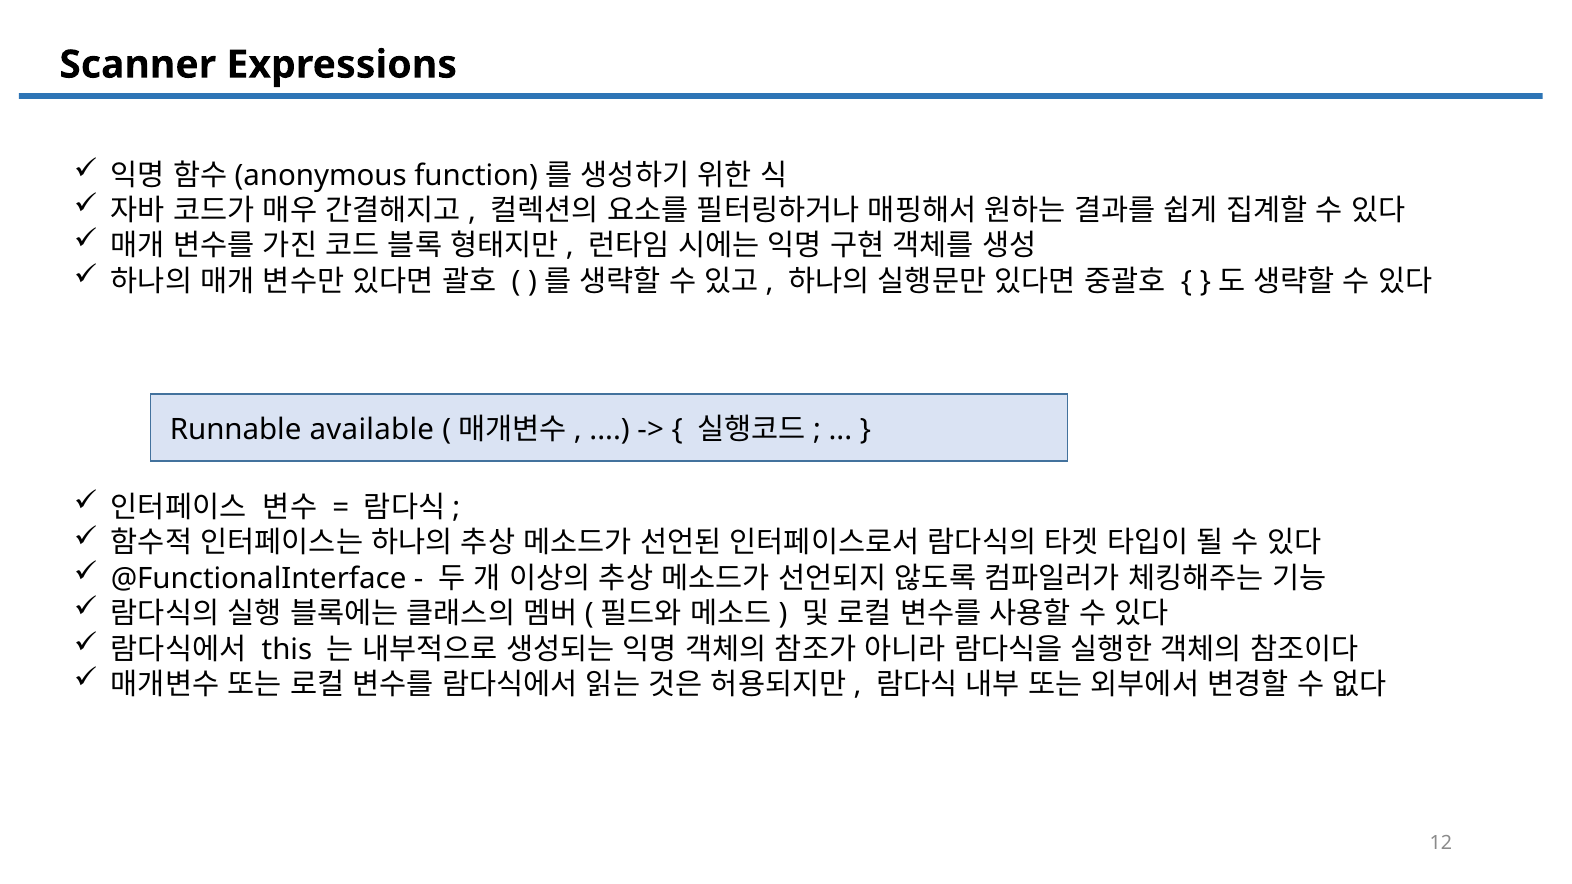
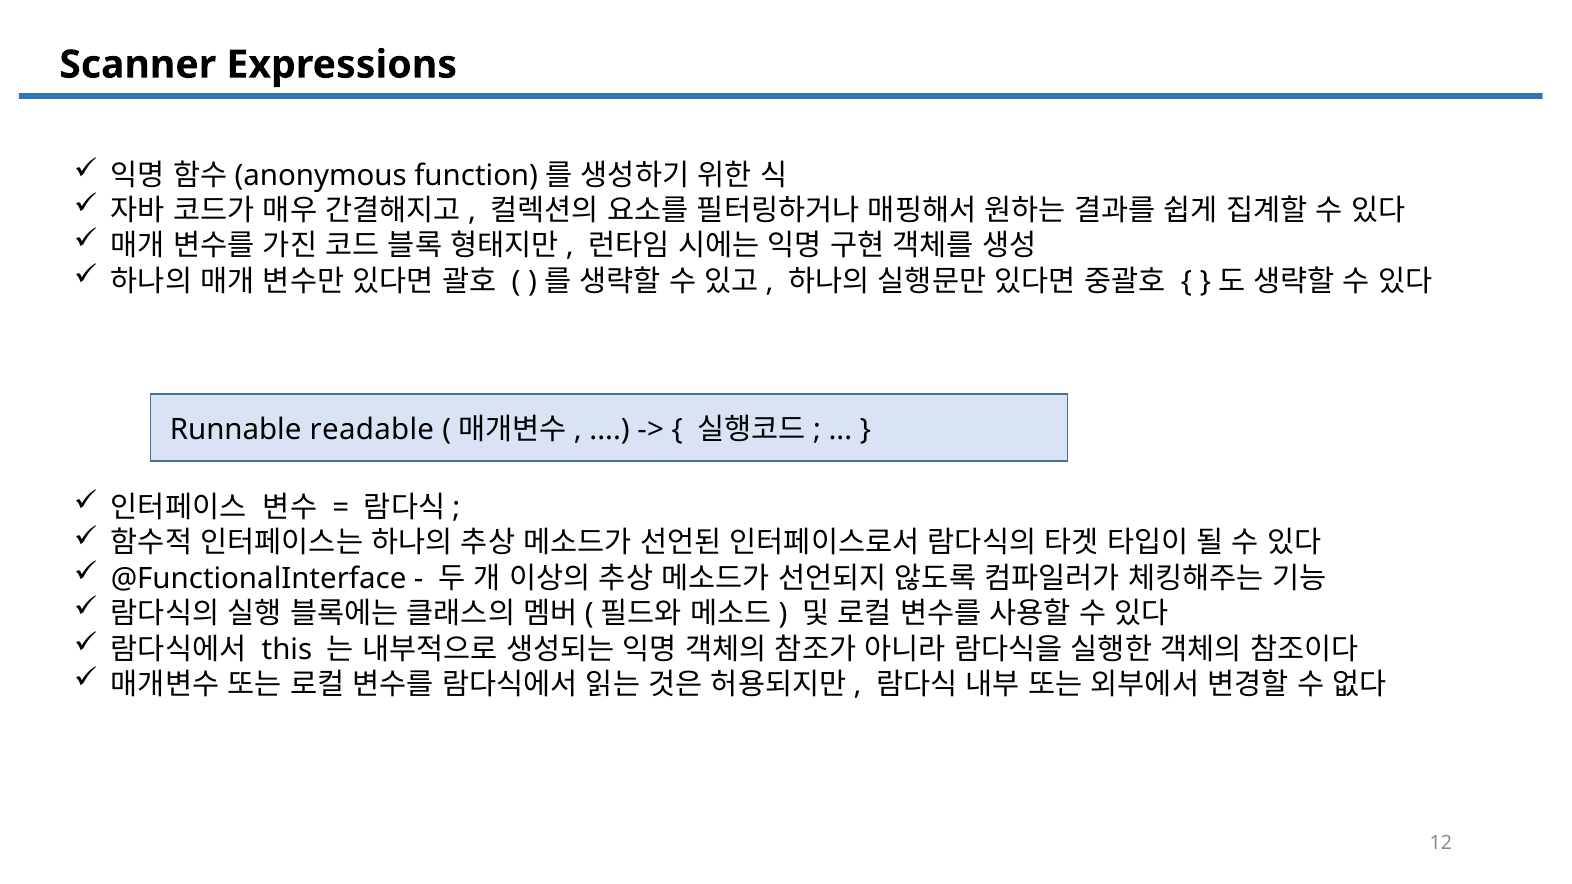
available: available -> readable (372, 430)
